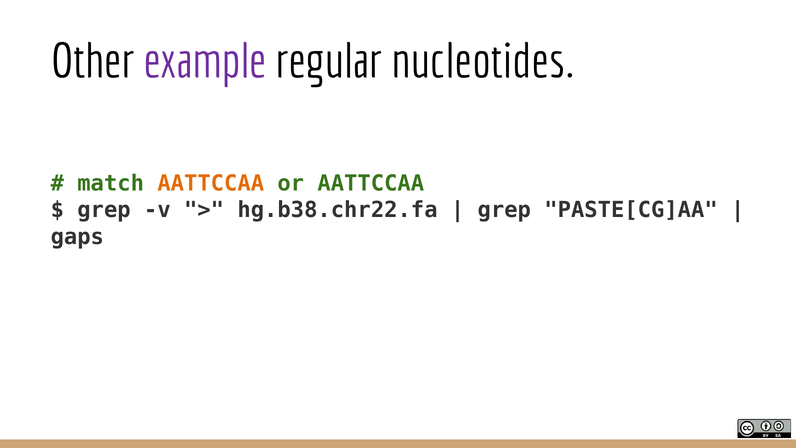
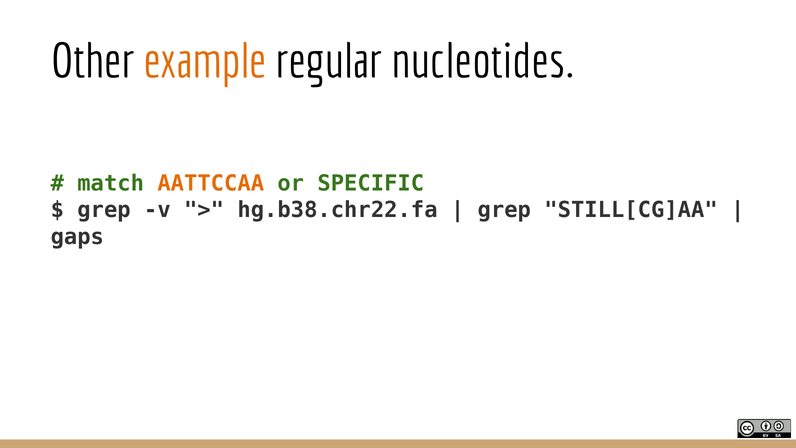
example colour: purple -> orange (205, 62)
or AATTCCAA: AATTCCAA -> SPECIFIC (371, 184)
PASTE[CG]AA: PASTE[CG]AA -> STILL[CG]AA (631, 210)
